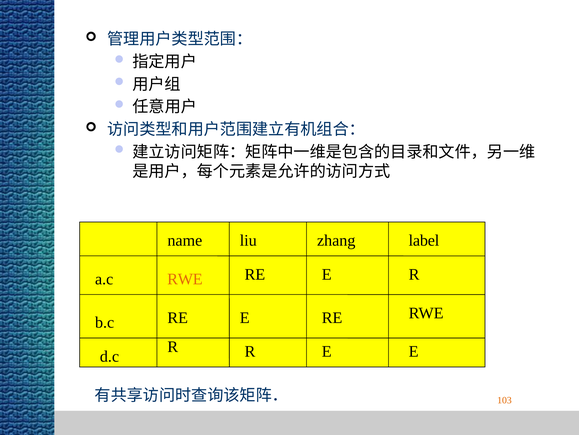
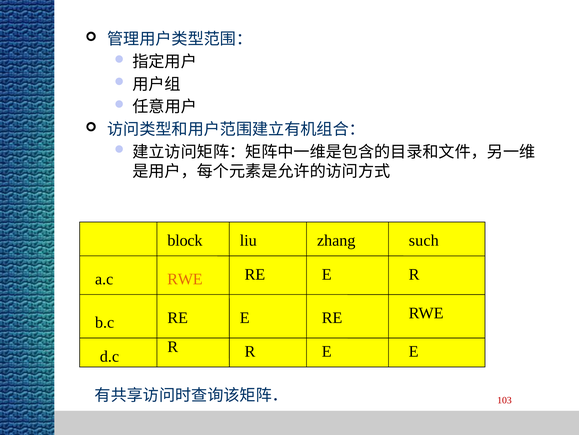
name: name -> block (185, 240)
label: label -> such (424, 240)
103 colour: orange -> red (504, 400)
